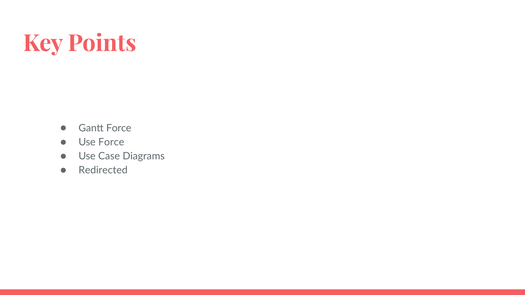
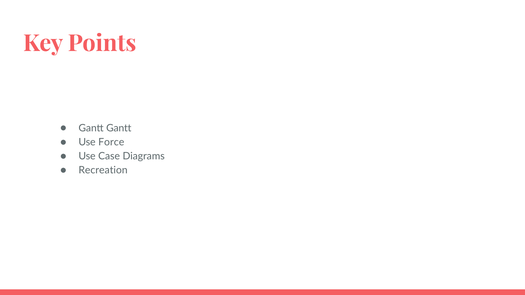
Gantt Force: Force -> Gantt (119, 128)
Redirected: Redirected -> Recreation (103, 170)
